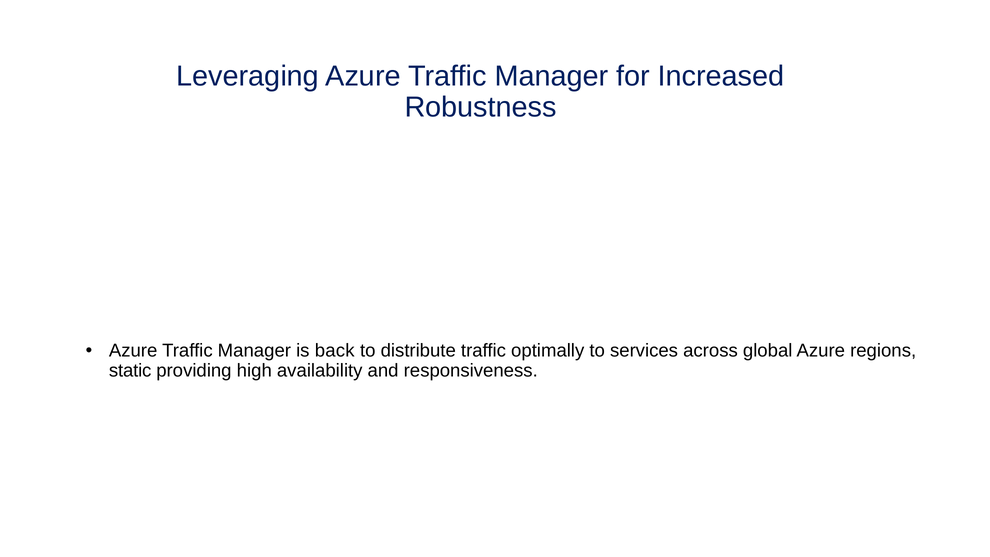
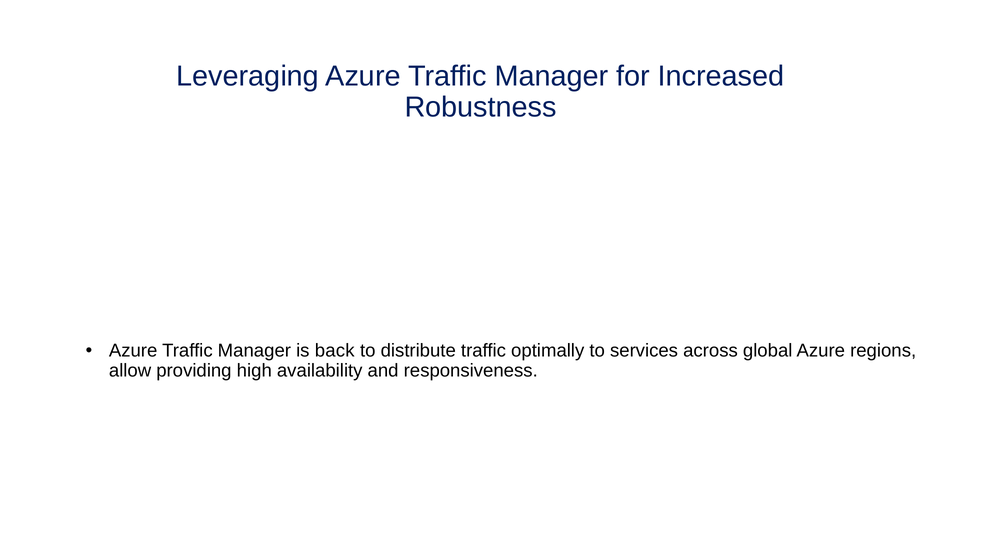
static: static -> allow (130, 371)
